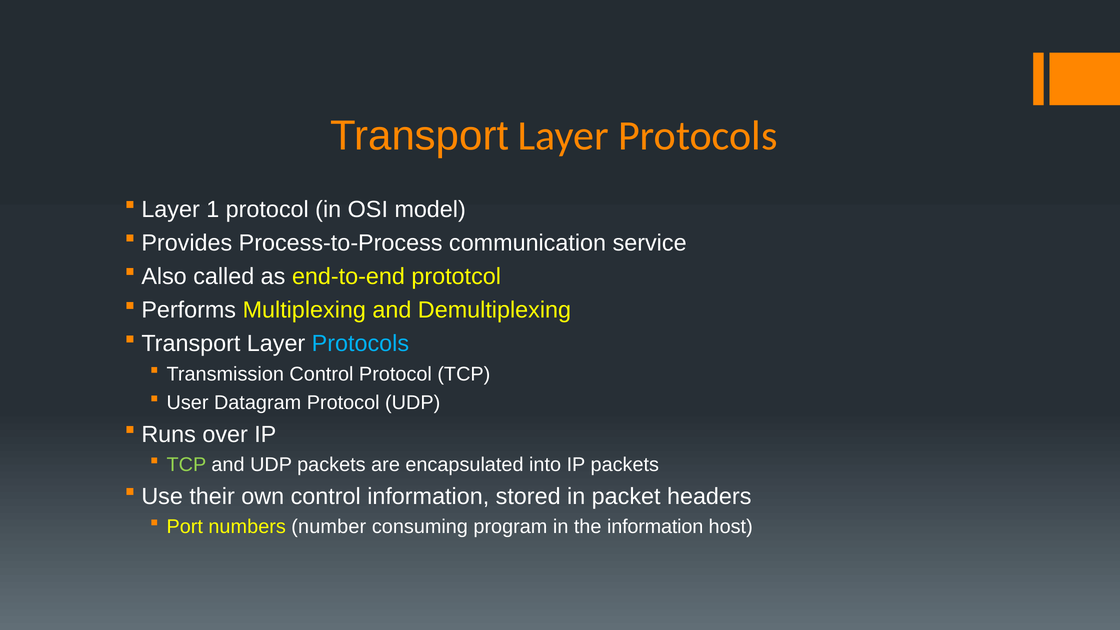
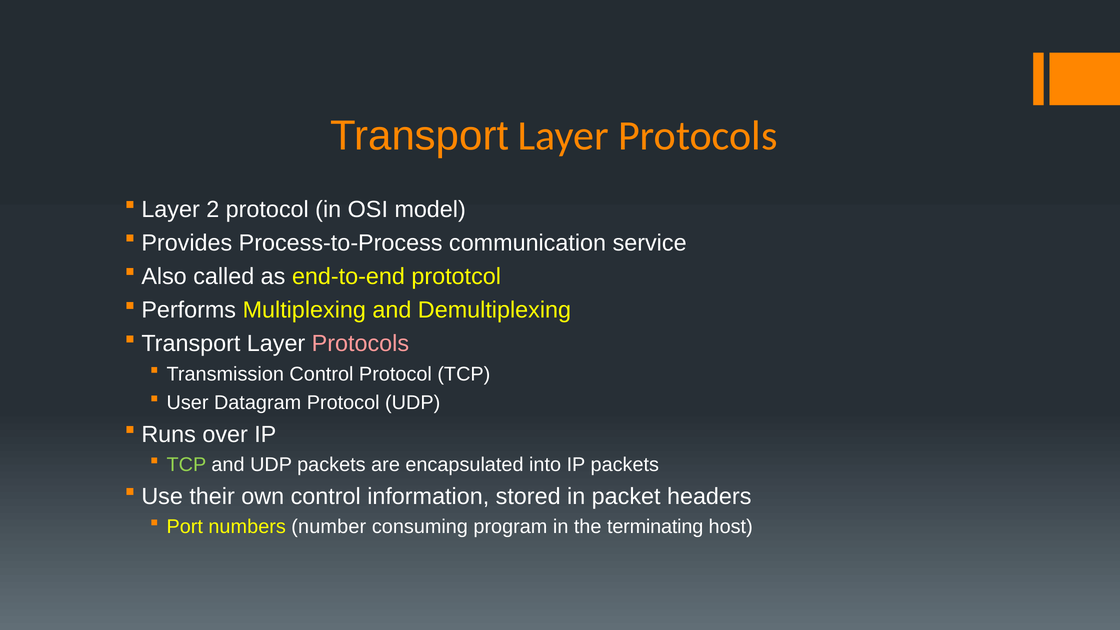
1: 1 -> 2 (213, 209)
Protocols colour: light blue -> pink (360, 344)
the information: information -> terminating (655, 527)
